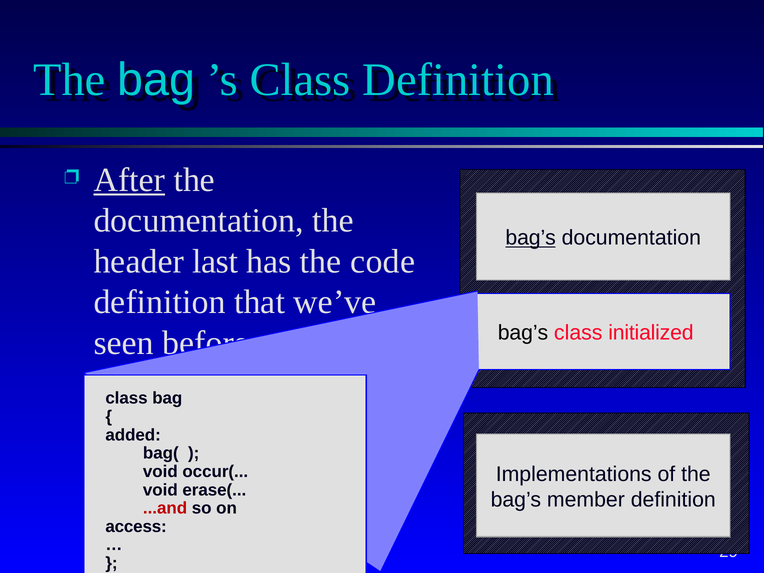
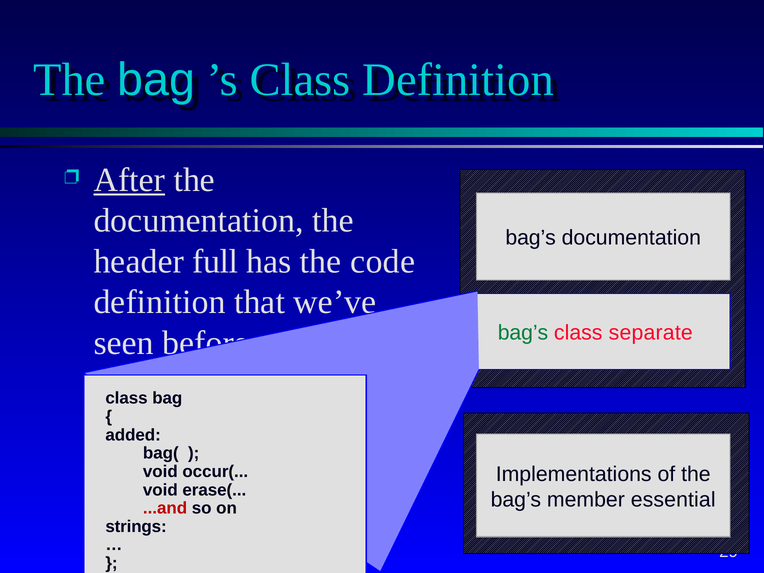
bag’s underline: present -> none (531, 238)
last: last -> full (215, 261)
bag’s colour: black -> green (523, 333)
initialized: initialized -> separate (651, 333)
member definition: definition -> essential (673, 500)
access: access -> strings (136, 527)
